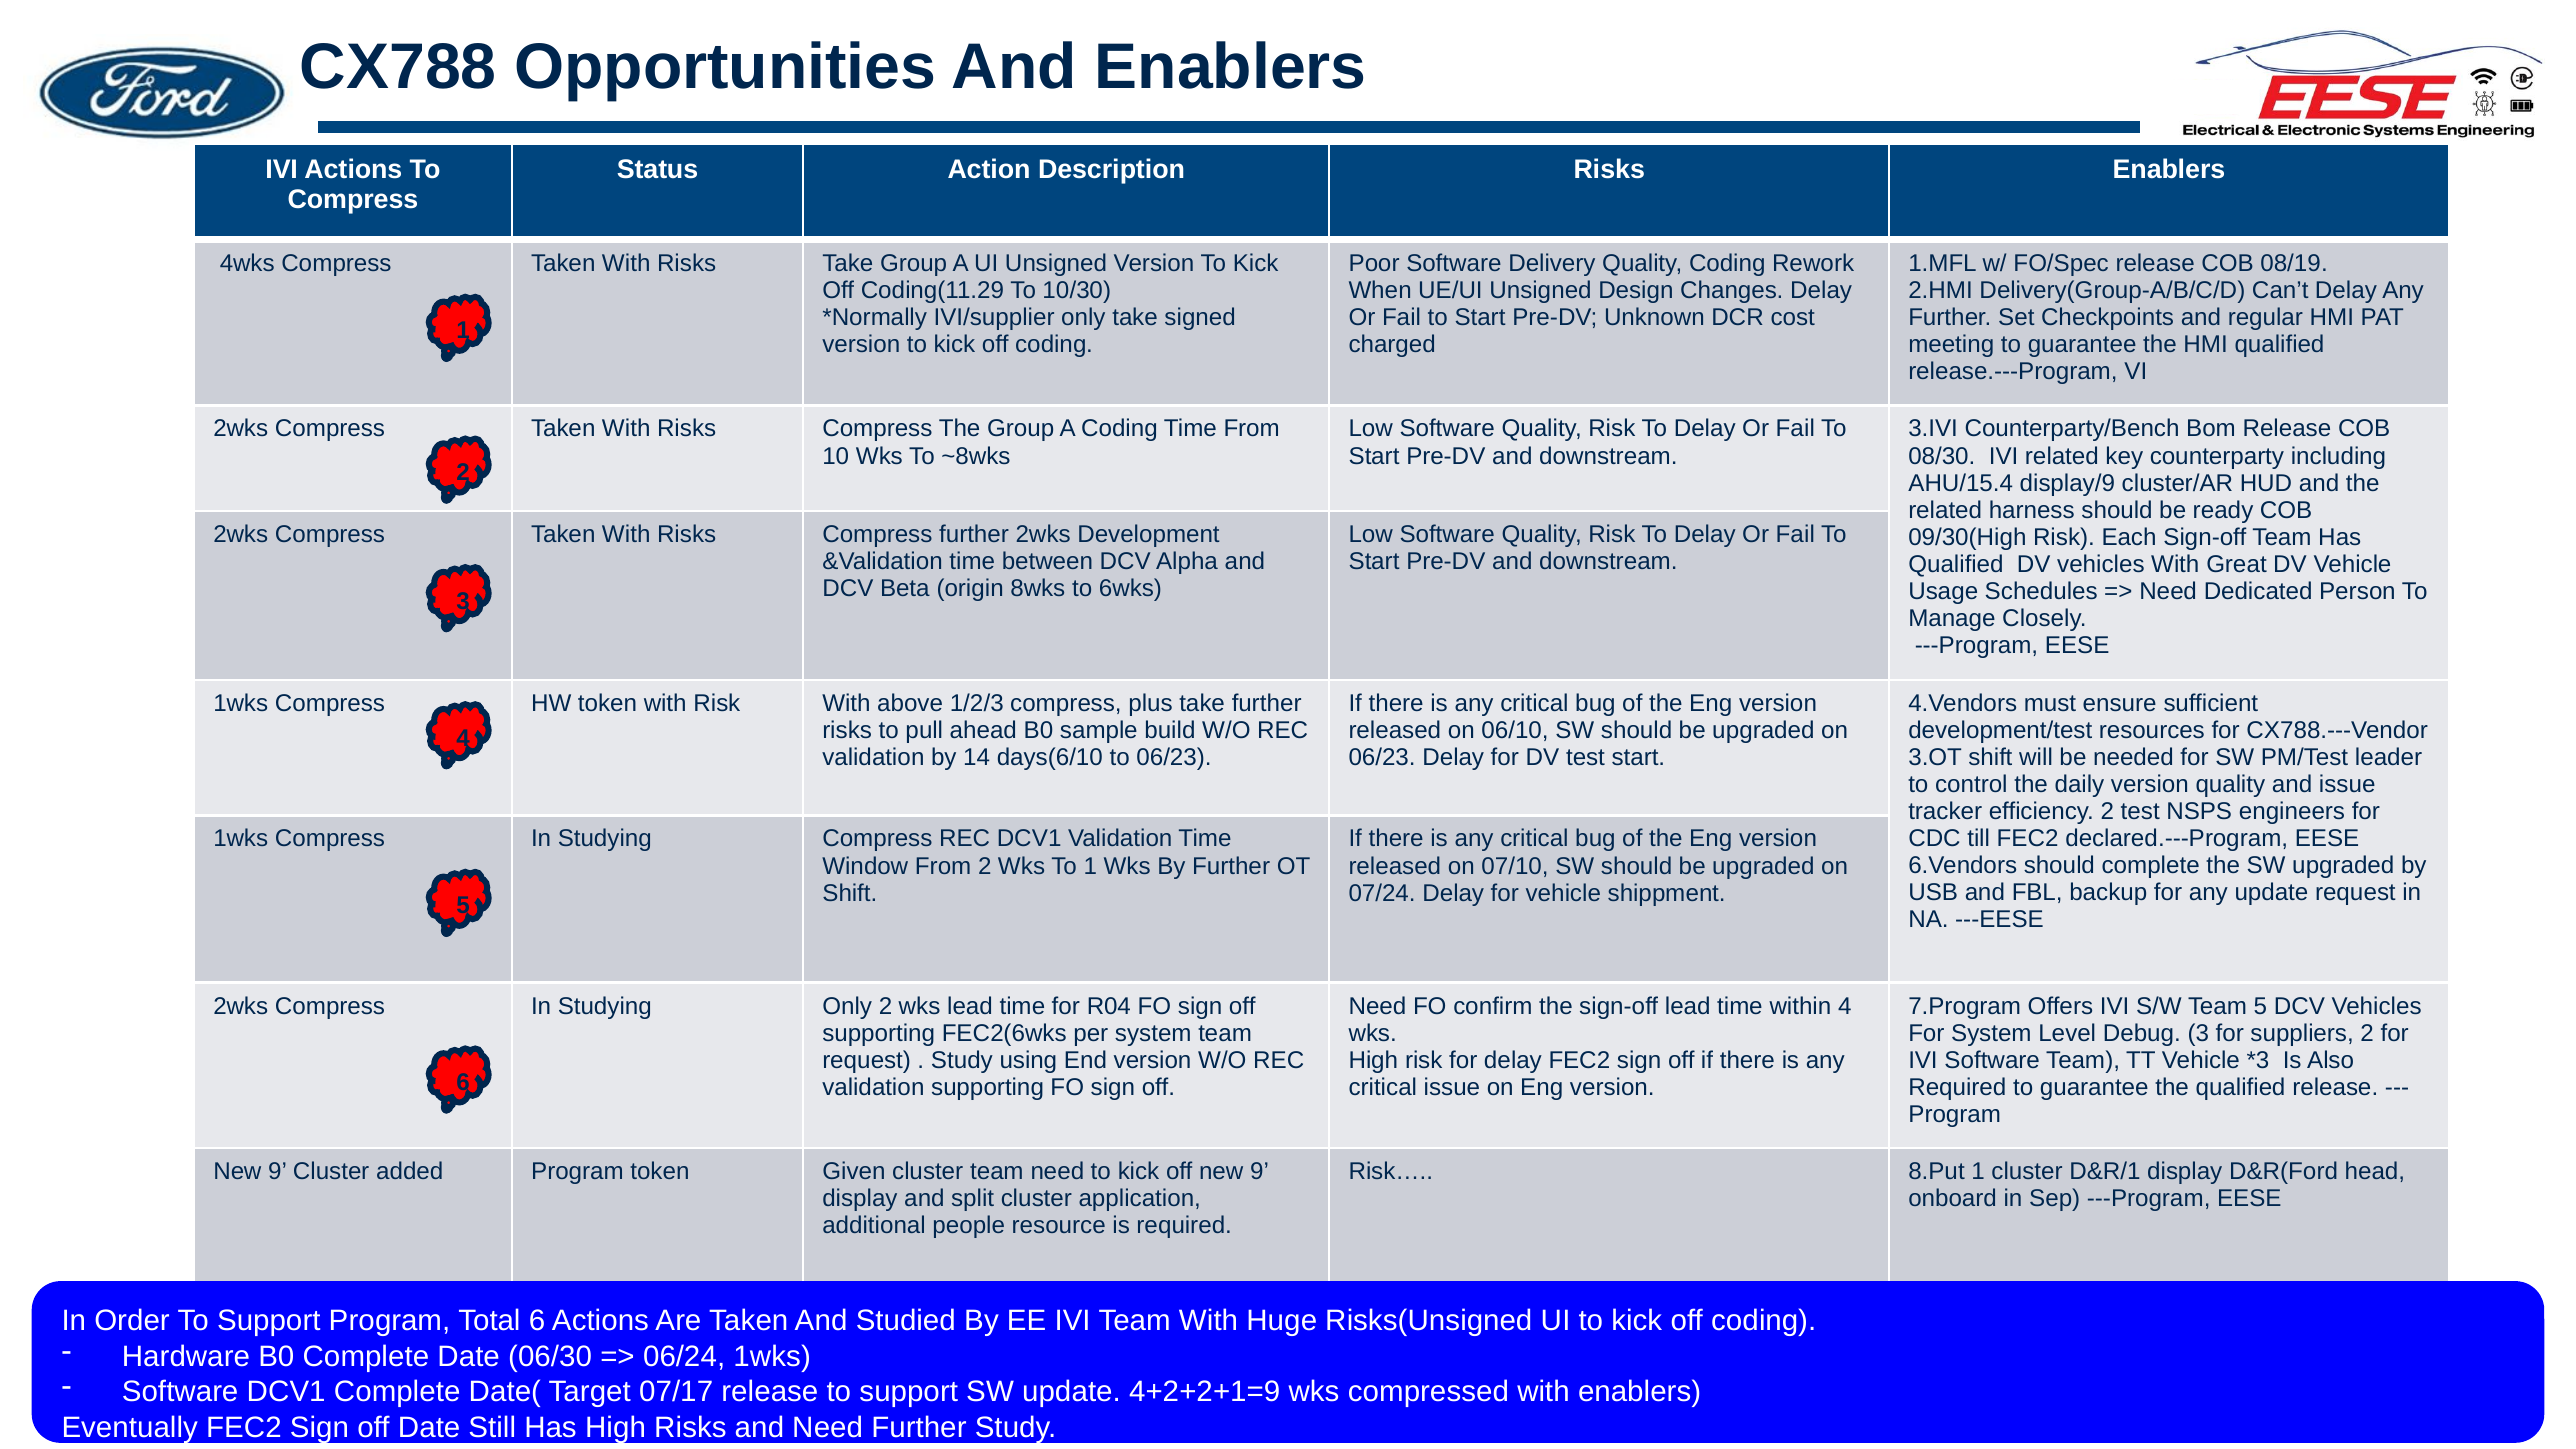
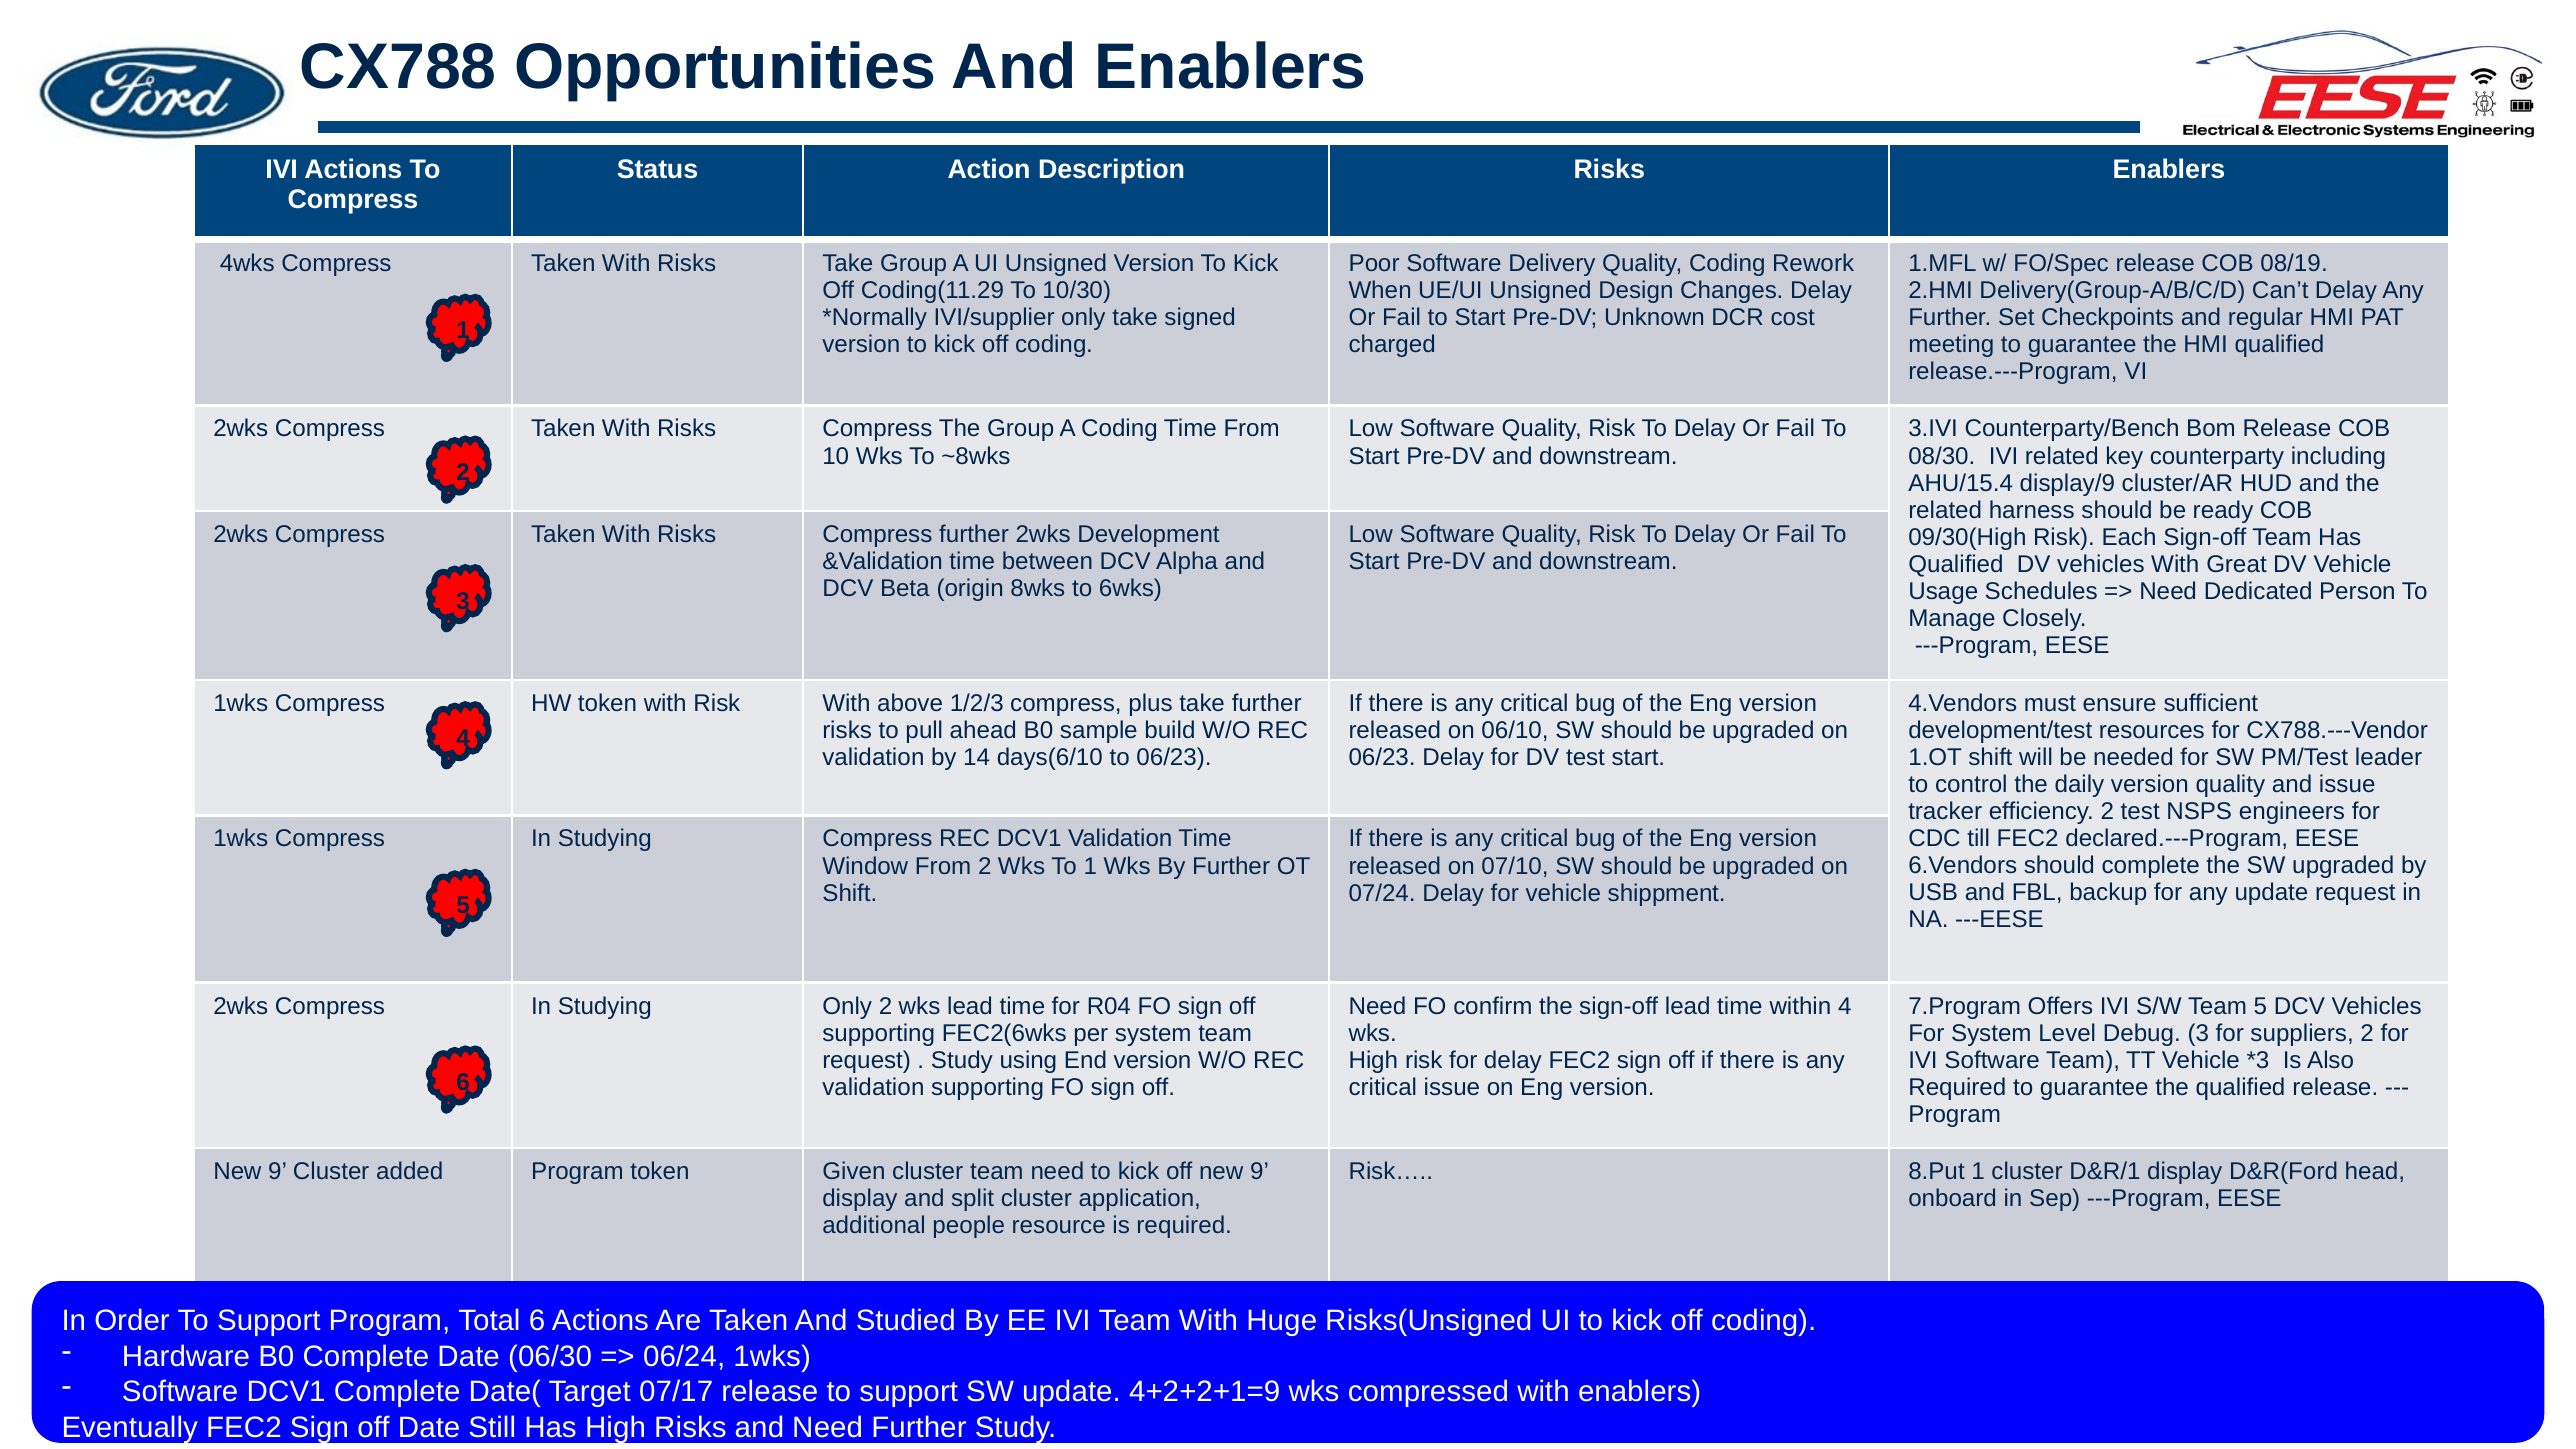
3.OT: 3.OT -> 1.OT (1935, 758)
